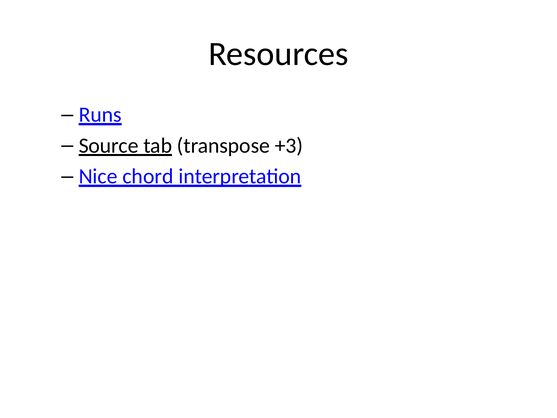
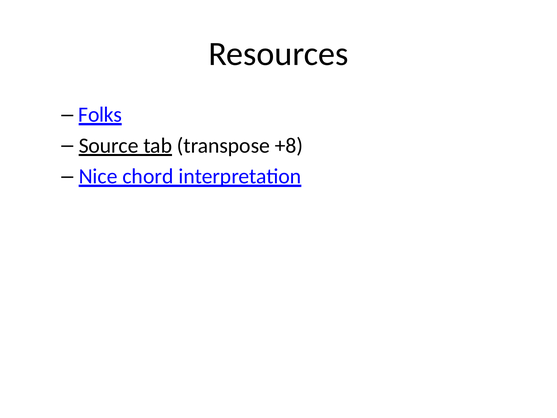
Runs: Runs -> Folks (100, 115)
+3: +3 -> +8 (289, 146)
